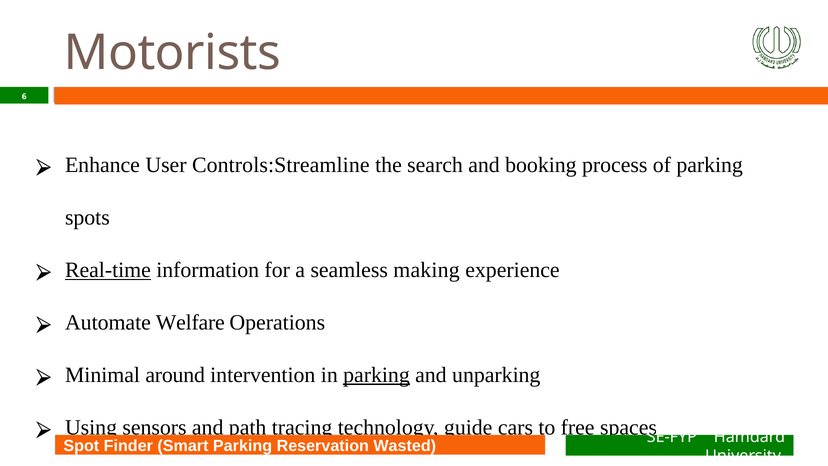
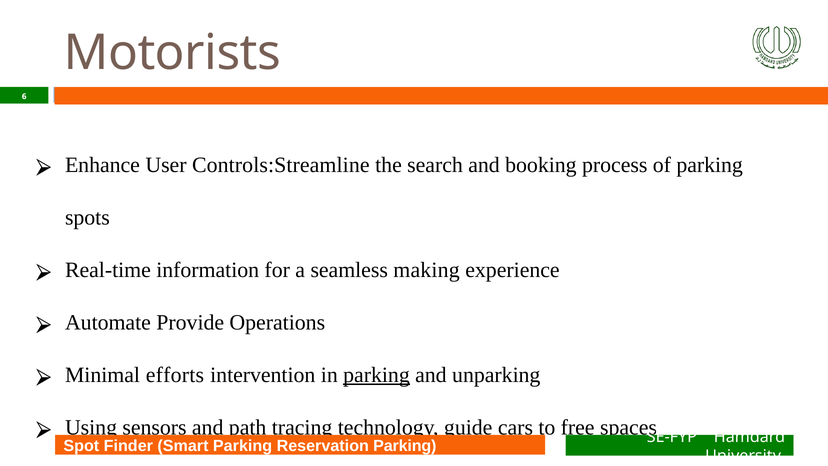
Real-time underline: present -> none (108, 270)
Welfare: Welfare -> Provide (190, 322)
around: around -> efforts (175, 375)
Reservation Wasted: Wasted -> Parking (405, 446)
